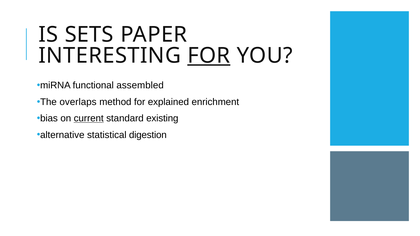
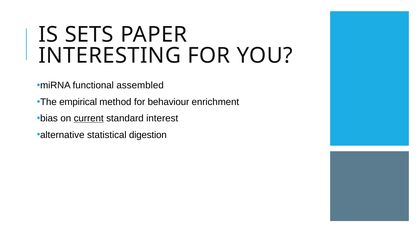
FOR underline: present -> none (209, 56)
overlaps: overlaps -> empirical (78, 102)
explained: explained -> behaviour (168, 102)
existing: existing -> interest (162, 118)
